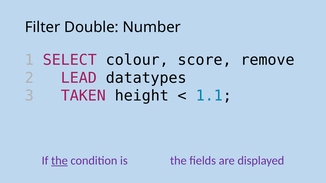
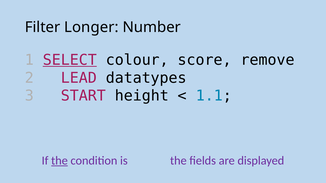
Double: Double -> Longer (91, 27)
SELECT underline: none -> present (70, 60)
TAKEN: TAKEN -> START (83, 96)
